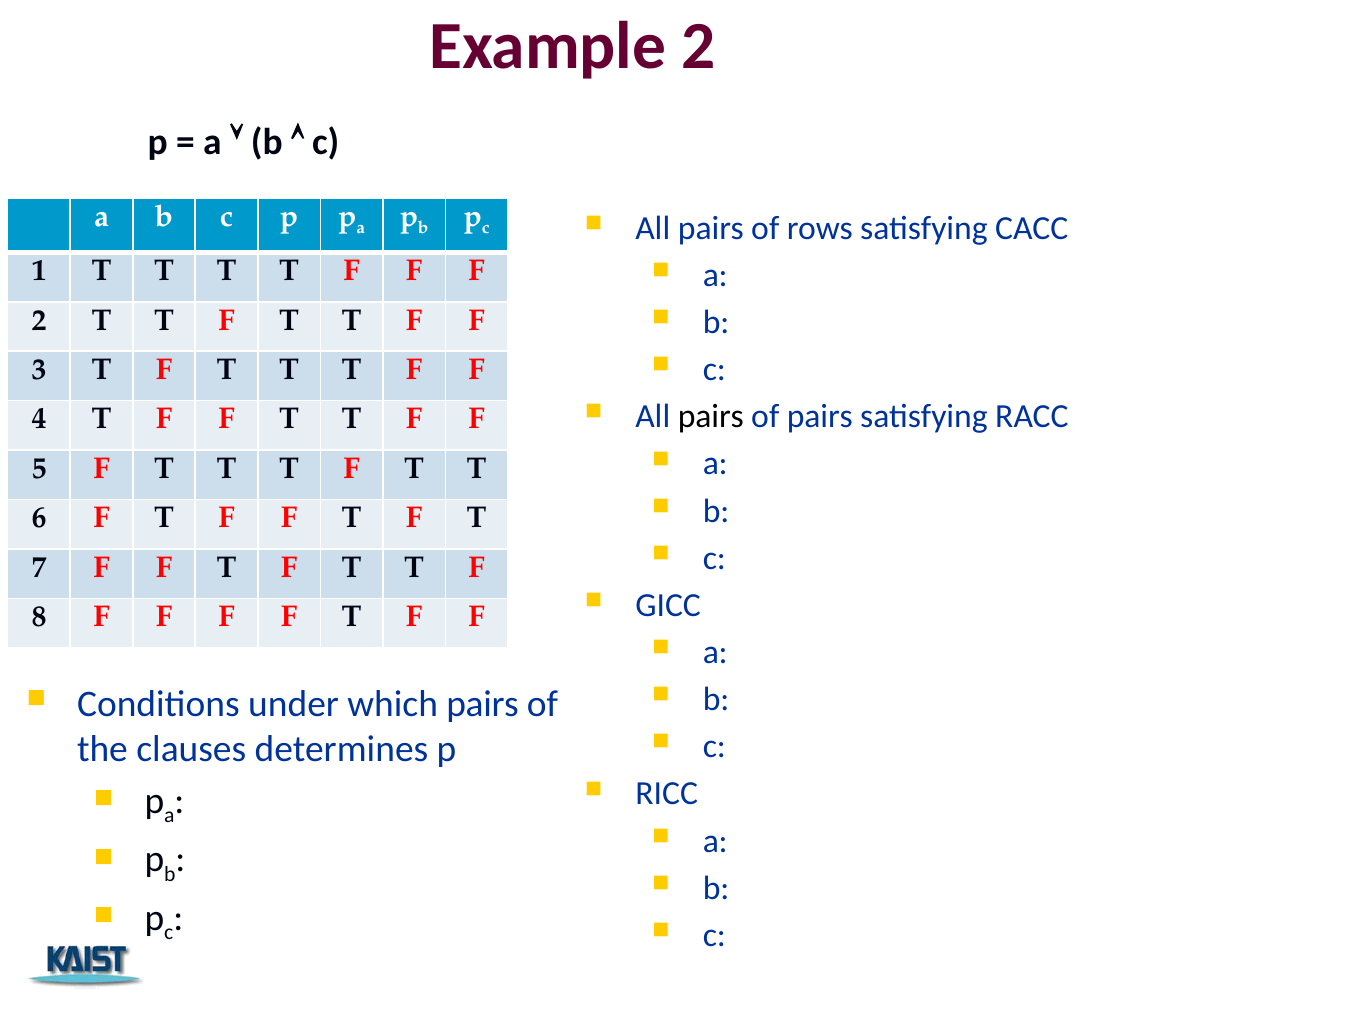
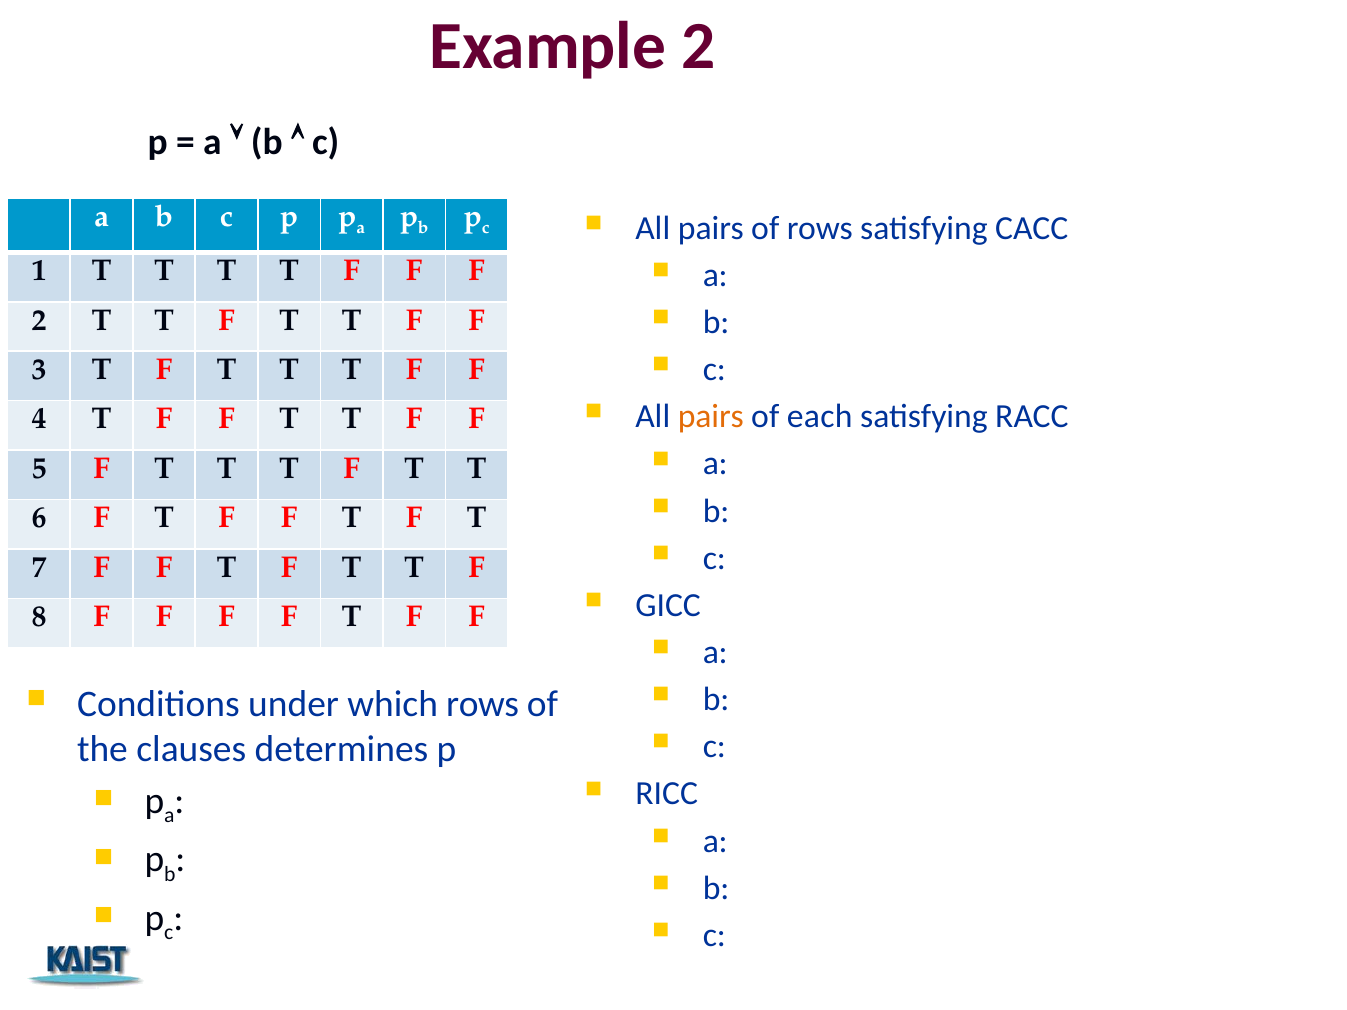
pairs colour: black -> orange (711, 417)
of pairs: pairs -> each (820, 417)
which pairs: pairs -> rows (483, 704)
